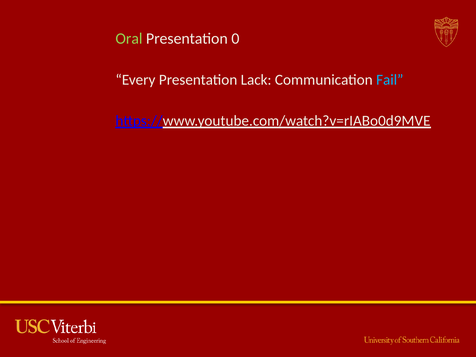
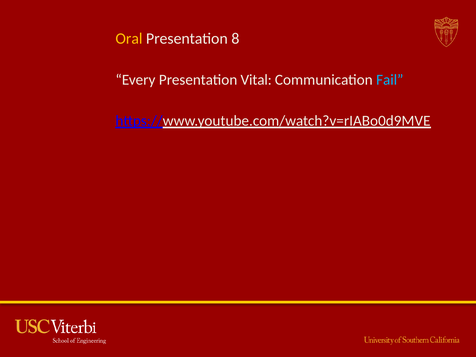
Oral colour: light green -> yellow (129, 39)
0: 0 -> 8 (235, 39)
Lack: Lack -> Vital (256, 80)
